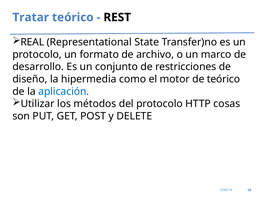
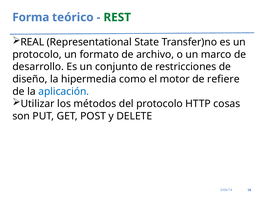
Tratar: Tratar -> Forma (31, 17)
REST colour: black -> green (117, 17)
de teórico: teórico -> refiere (223, 79)
